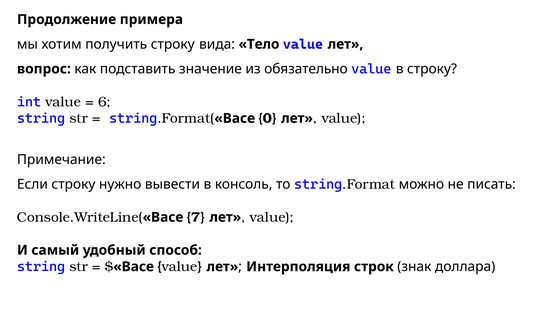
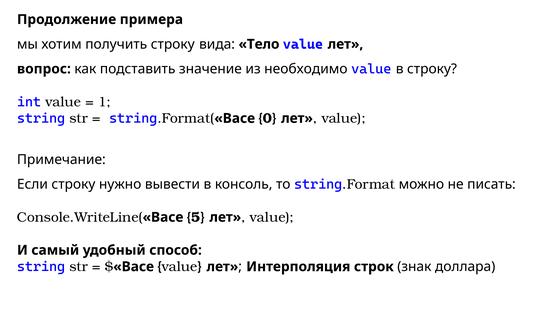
обязательно: обязательно -> необходимо (306, 69)
6: 6 -> 1 (104, 102)
7: 7 -> 5 (196, 217)
